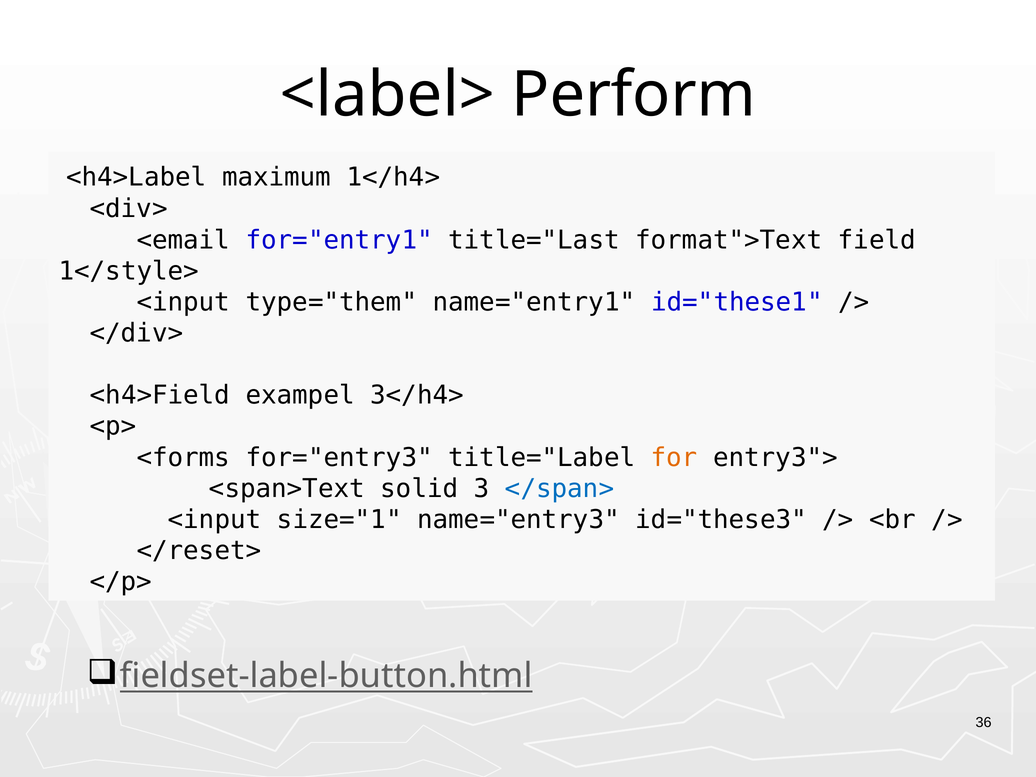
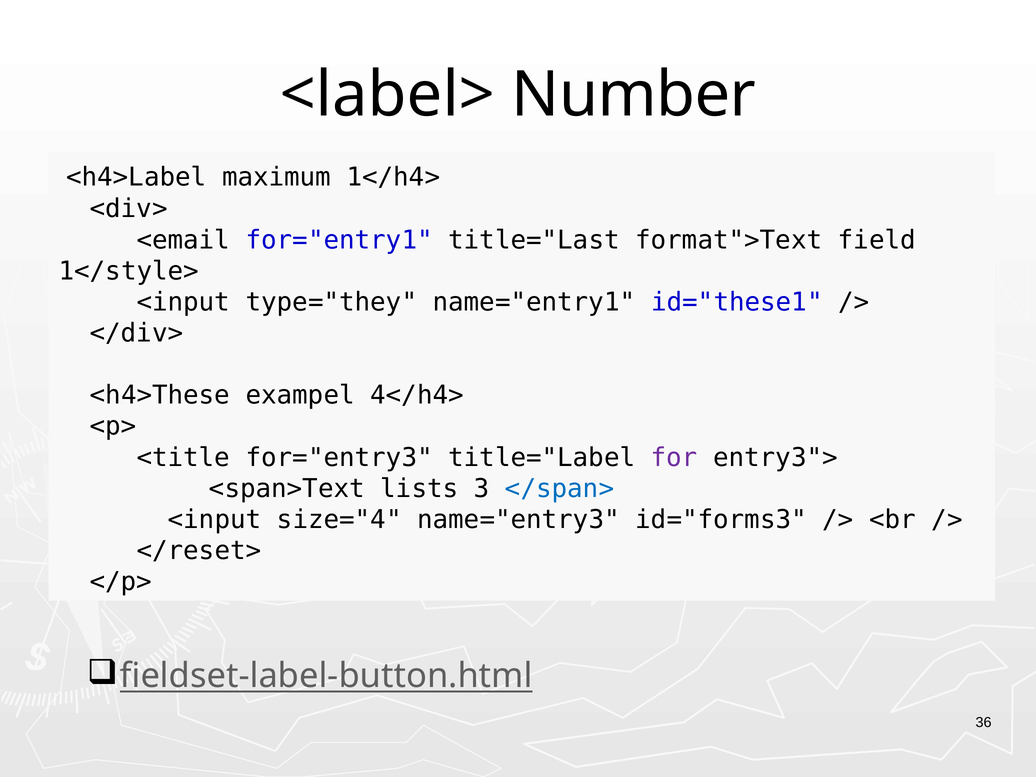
Perform: Perform -> Number (634, 95)
type="them: type="them -> type="they (331, 302)
<h4>Field: <h4>Field -> <h4>These (160, 395)
3</h4>: 3</h4> -> 4</h4> (417, 395)
<forms: <forms -> <title (183, 458)
for colour: orange -> purple (674, 458)
solid: solid -> lists (419, 489)
size="1: size="1 -> size="4 (339, 520)
id="these3: id="these3 -> id="forms3 (721, 520)
